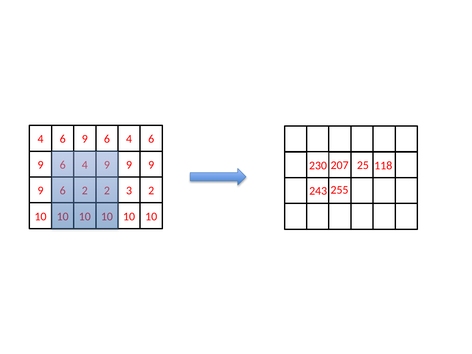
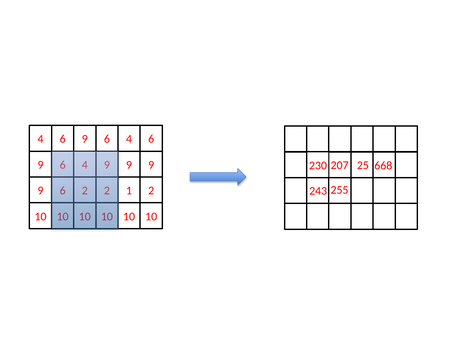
118: 118 -> 668 (383, 166)
3: 3 -> 1 (129, 191)
